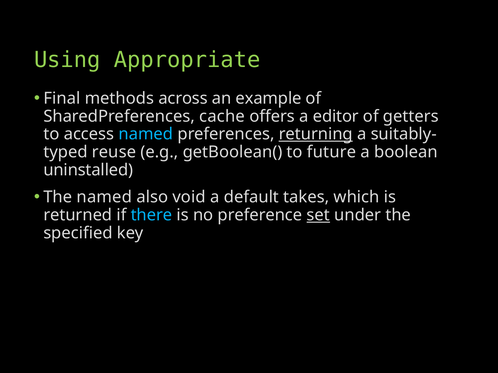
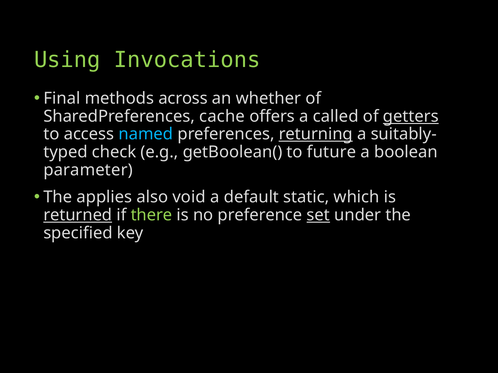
Appropriate: Appropriate -> Invocations (187, 60)
example: example -> whether (268, 99)
editor: editor -> called (336, 116)
getters underline: none -> present (411, 116)
reuse: reuse -> check (114, 152)
uninstalled: uninstalled -> parameter (88, 170)
The named: named -> applies (104, 197)
takes: takes -> static (306, 197)
returned underline: none -> present (78, 215)
there colour: light blue -> light green (151, 215)
